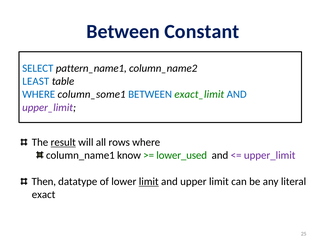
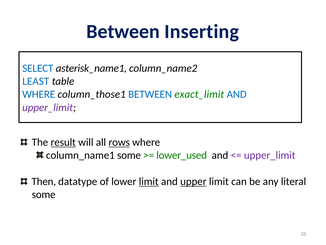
Constant: Constant -> Inserting (202, 32)
pattern_name1: pattern_name1 -> asterisk_name1 (91, 68)
column_some1: column_some1 -> column_those1 (92, 94)
rows underline: none -> present (119, 142)
column_name1 know: know -> some (129, 155)
upper underline: none -> present (193, 181)
exact: exact -> some (44, 194)
